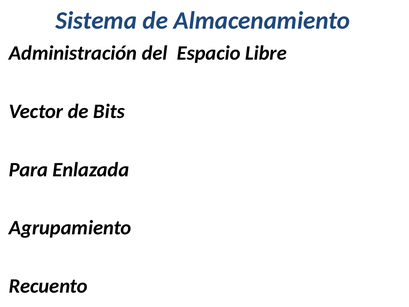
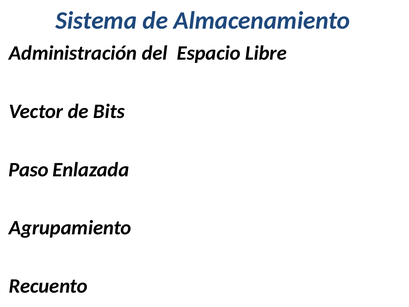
Para: Para -> Paso (29, 169)
